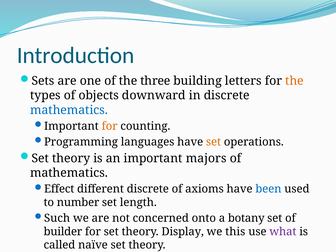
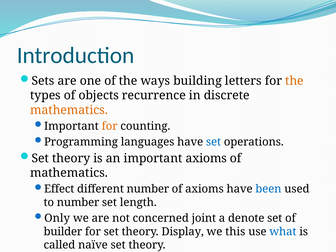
three: three -> ways (155, 81)
downward: downward -> recurrence (154, 95)
mathematics colour: blue -> orange (69, 110)
set colour: orange -> blue (214, 142)
important majors: majors -> axioms (206, 158)
different discrete: discrete -> number (148, 189)
Such: Such -> Only (57, 218)
onto: onto -> joint (204, 218)
botany: botany -> denote (246, 218)
what colour: purple -> blue (283, 232)
